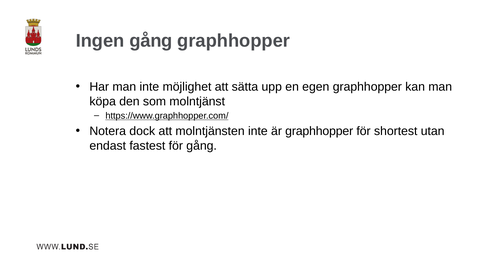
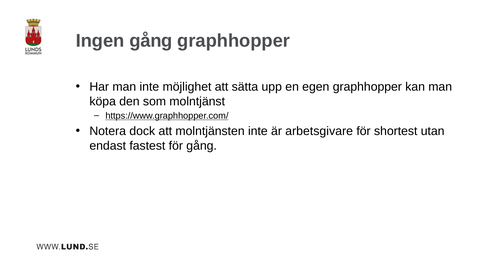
är graphhopper: graphhopper -> arbetsgivare (319, 131)
